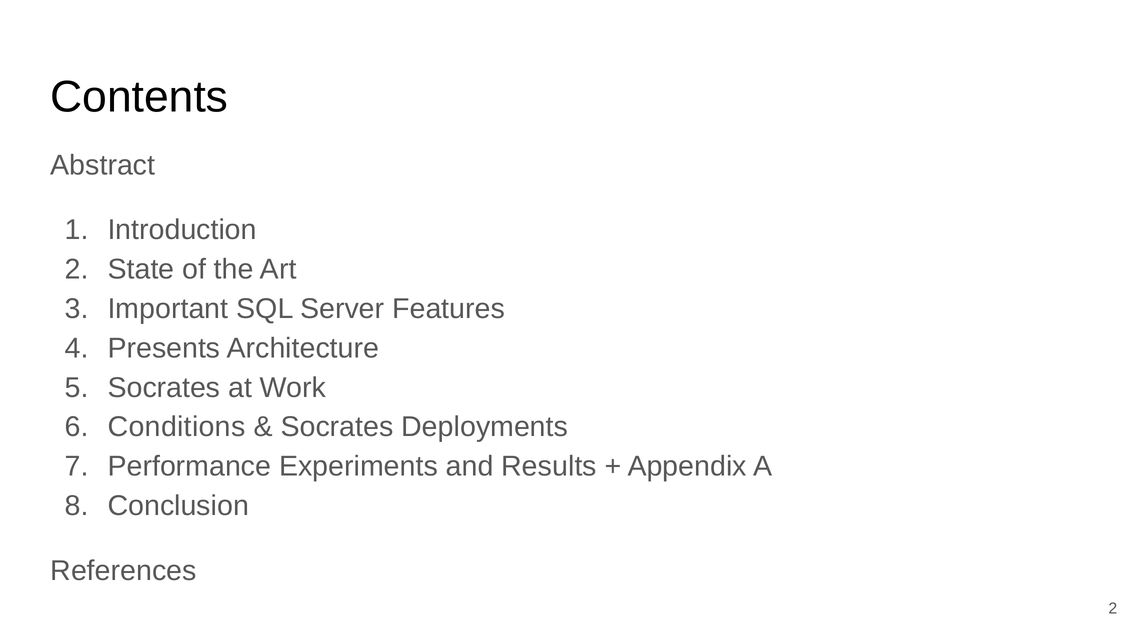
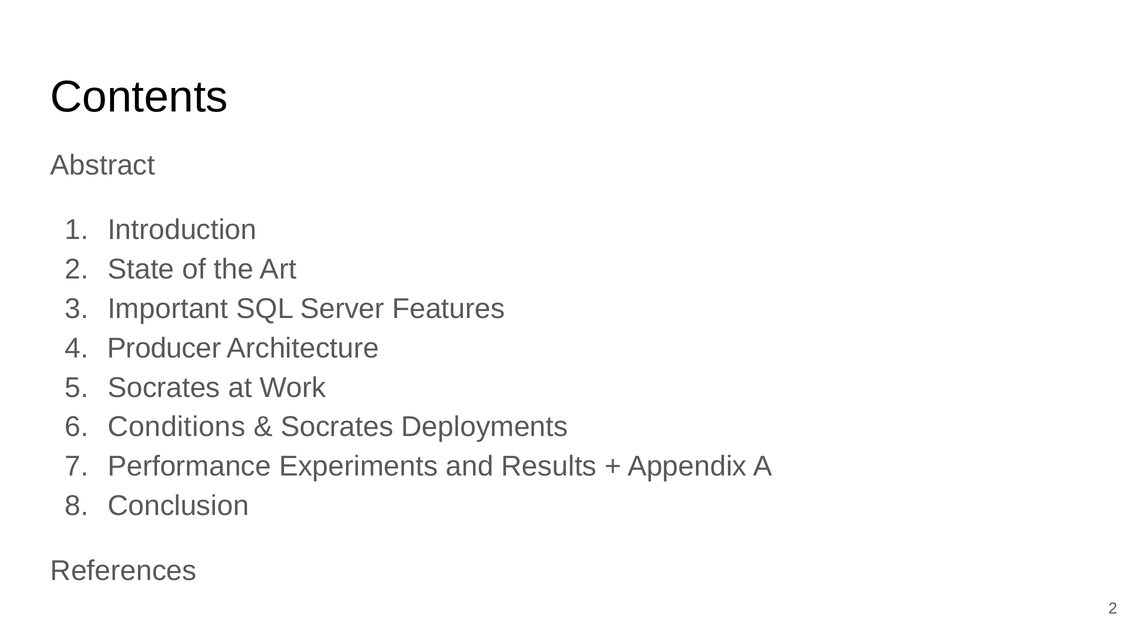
Presents: Presents -> Producer (164, 348)
